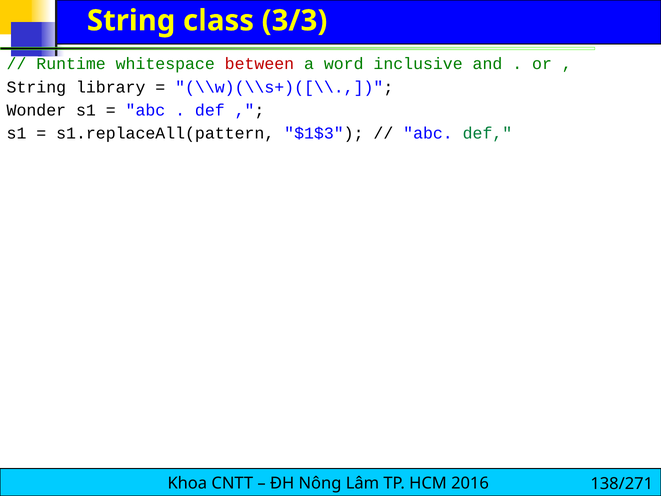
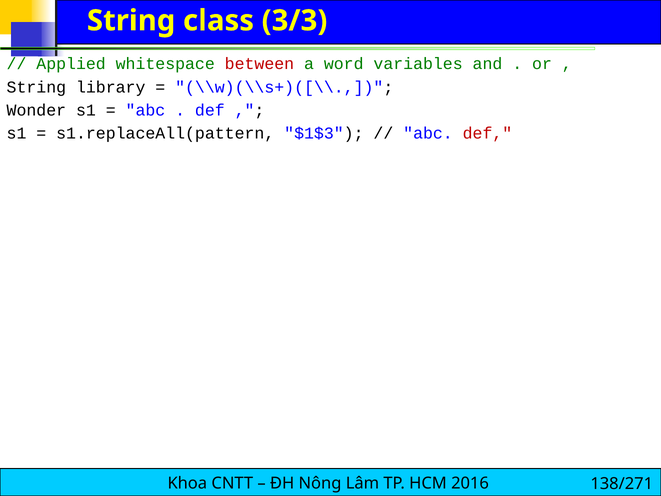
Runtime: Runtime -> Applied (71, 64)
inclusive: inclusive -> variables (418, 64)
def colour: green -> red (487, 133)
